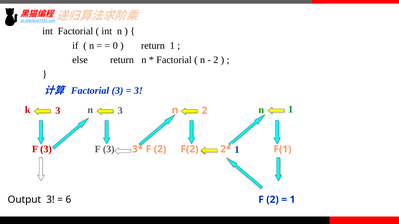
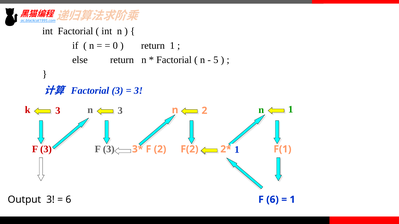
2: 2 -> 5 (216, 60)
2: 2 -> 6 (273, 200)
